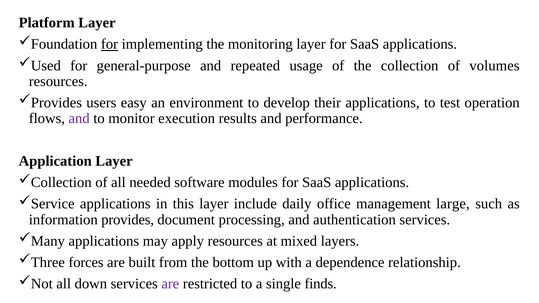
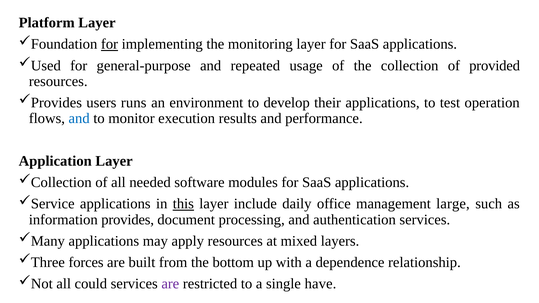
volumes: volumes -> provided (495, 66)
easy: easy -> runs (134, 103)
and colour: purple -> blue (79, 118)
this underline: none -> present (183, 204)
down: down -> could (91, 284)
finds: finds -> have (320, 284)
